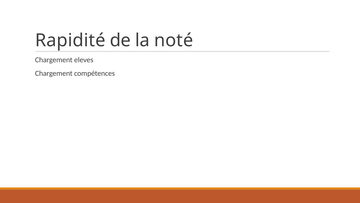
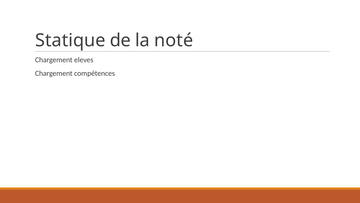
Rapidité: Rapidité -> Statique (70, 40)
